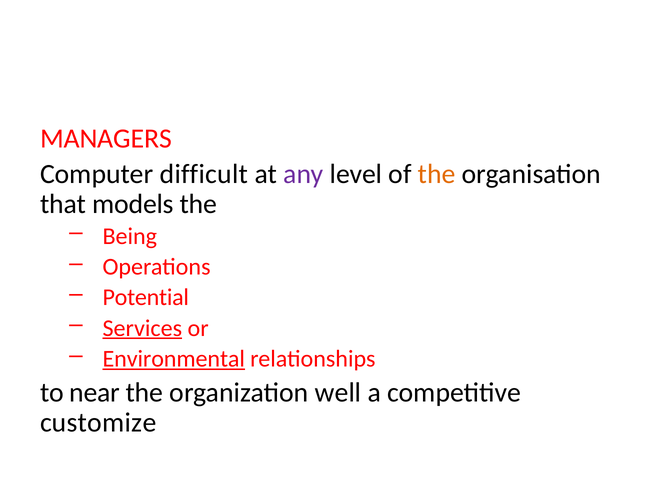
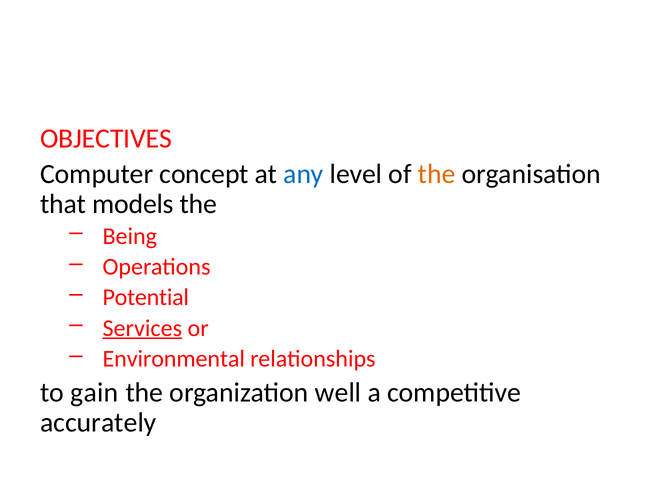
MANAGERS: MANAGERS -> OBJECTIVES (106, 139)
difficult: difficult -> concept (204, 174)
any colour: purple -> blue (303, 174)
Environmental underline: present -> none (174, 359)
near: near -> gain (94, 393)
customize: customize -> accurately (98, 423)
